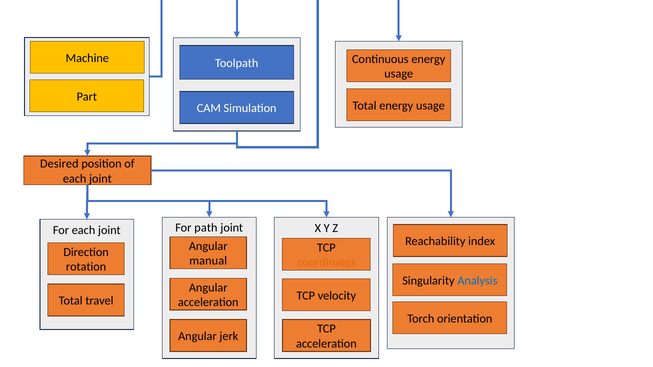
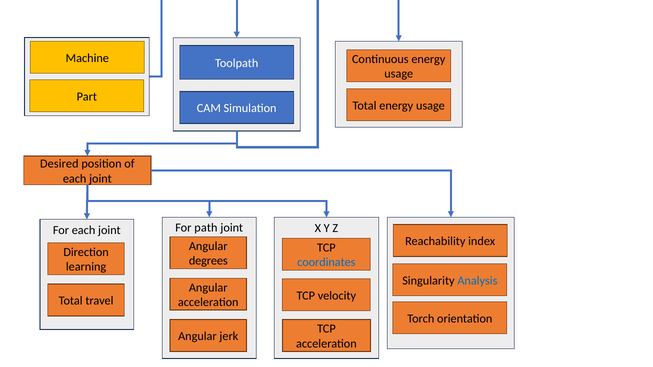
manual: manual -> degrees (208, 261)
coordinates colour: orange -> blue (326, 263)
rotation: rotation -> learning (86, 267)
